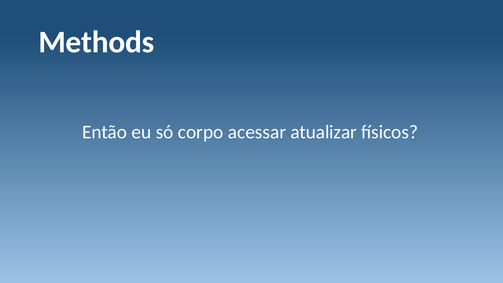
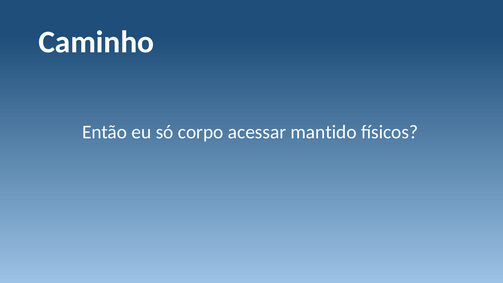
Methods: Methods -> Caminho (96, 42)
atualizar: atualizar -> mantido (324, 132)
